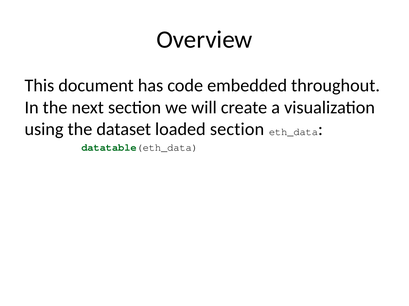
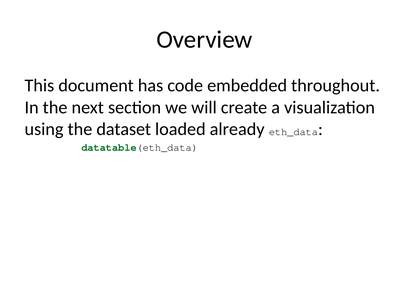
loaded section: section -> already (237, 129)
